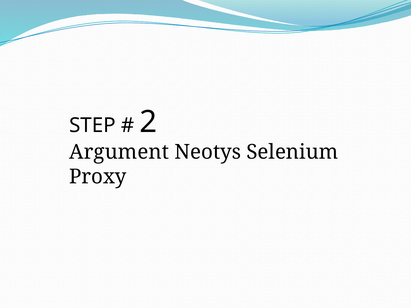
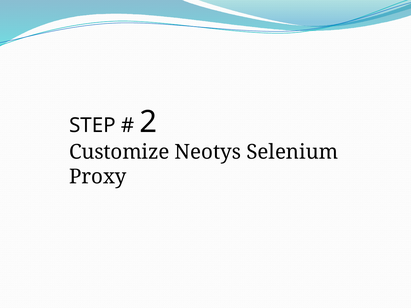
Argument: Argument -> Customize (119, 152)
